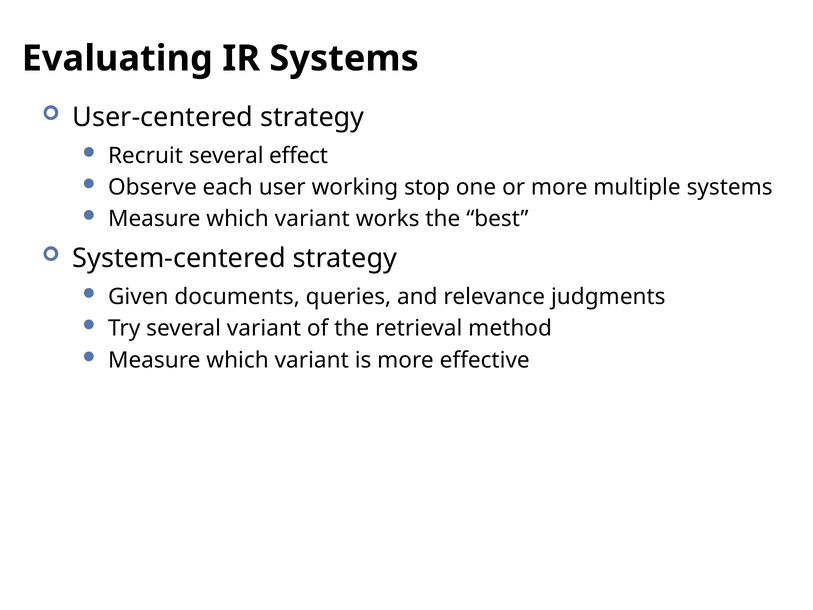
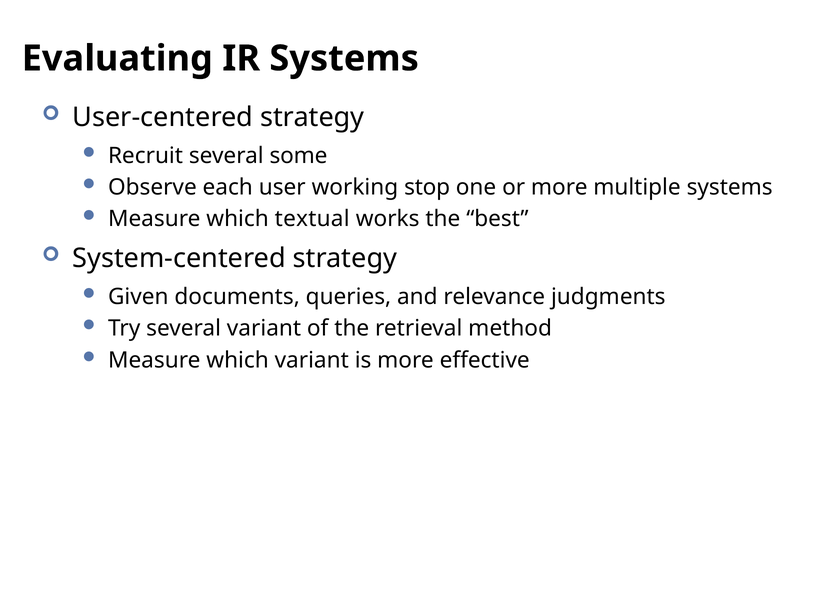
effect: effect -> some (299, 156)
variant: variant -> textual (312, 219)
